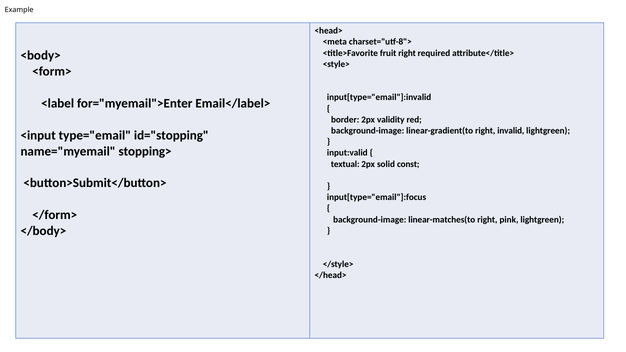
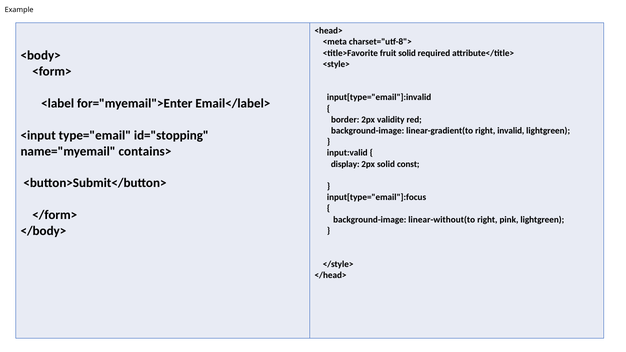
fruit right: right -> solid (407, 53)
stopping>: stopping> -> contains> (145, 151)
textual: textual -> display (345, 164)
linear-matches(to: linear-matches(to -> linear-without(to (442, 220)
